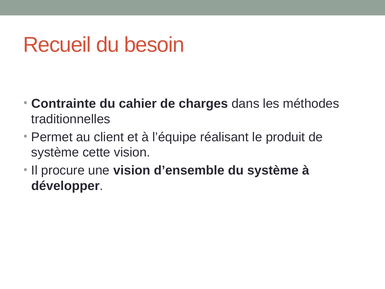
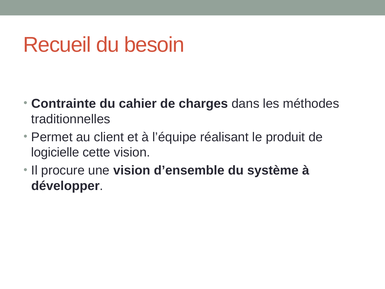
système: système -> logicielle (55, 152)
